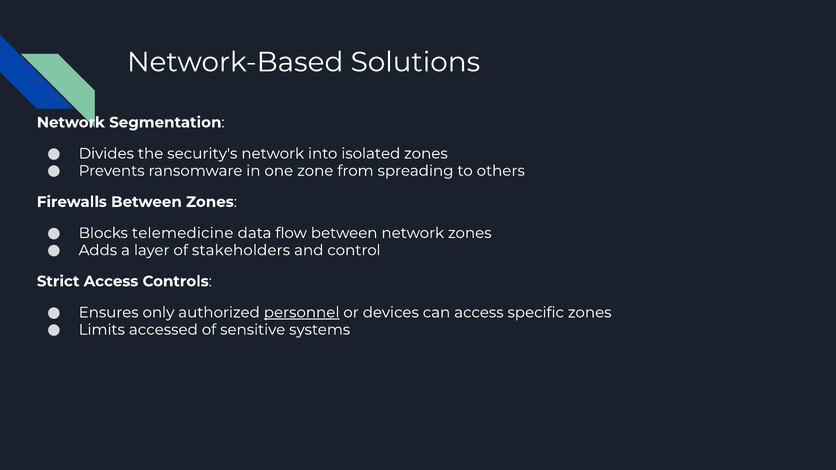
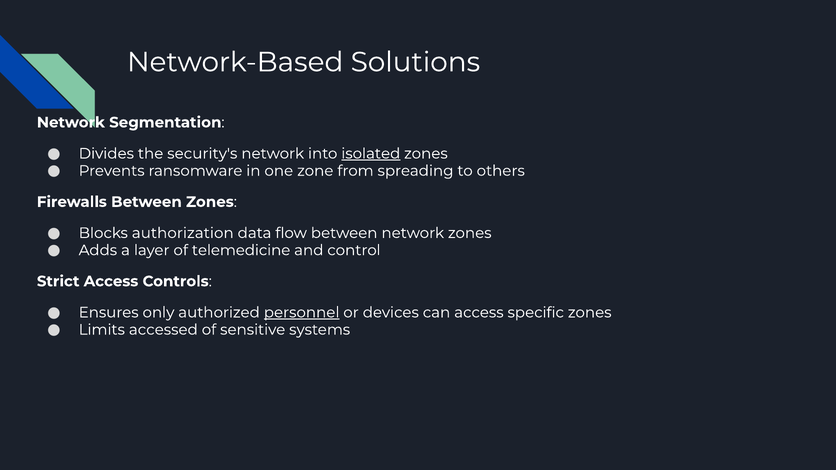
isolated underline: none -> present (371, 154)
telemedicine: telemedicine -> authorization (183, 233)
stakeholders: stakeholders -> telemedicine (241, 250)
